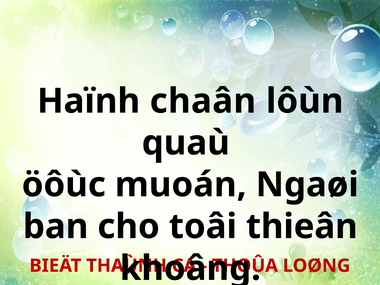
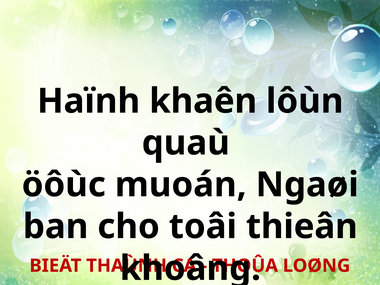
chaân: chaân -> khaên (203, 101)
